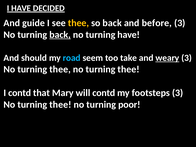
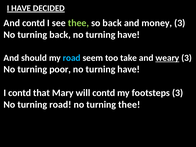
And guide: guide -> contd (34, 23)
thee colour: yellow -> light green (78, 23)
before: before -> money (157, 23)
back underline: present -> none (60, 35)
thee: thee -> poor (60, 69)
thee: thee -> have (129, 69)
thee: thee -> road (60, 105)
turning poor: poor -> thee (129, 105)
